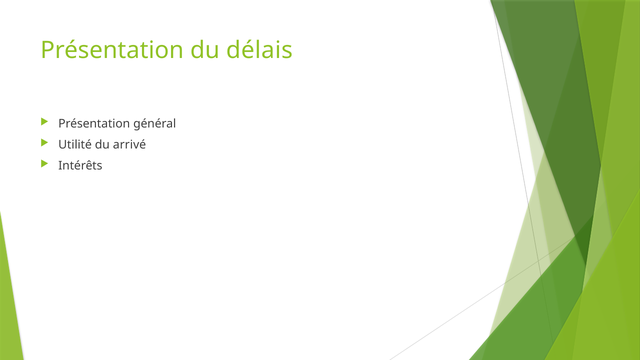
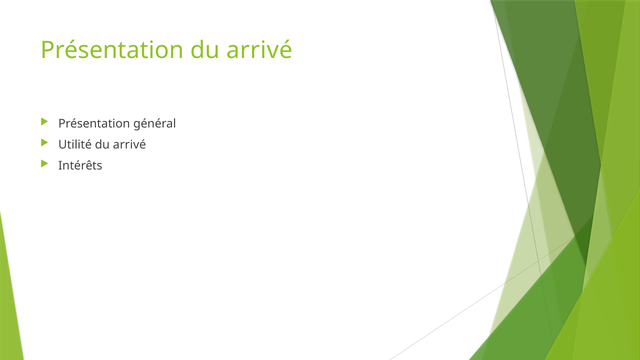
Présentation du délais: délais -> arrivé (259, 50)
